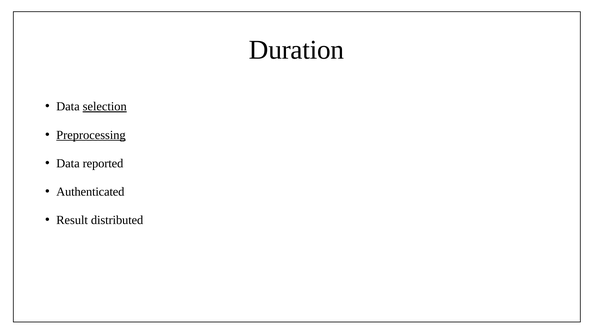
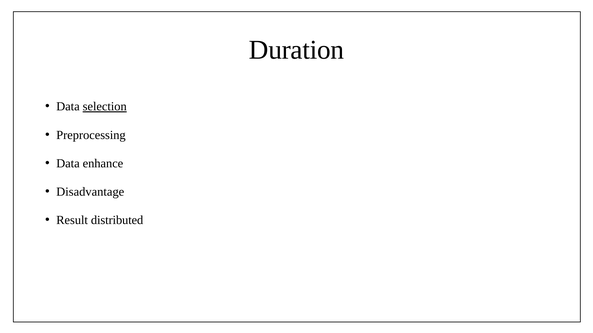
Preprocessing underline: present -> none (91, 135)
reported: reported -> enhance (103, 164)
Authenticated: Authenticated -> Disadvantage (90, 192)
